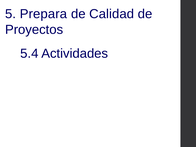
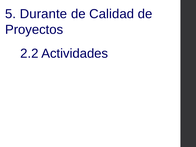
Prepara: Prepara -> Durante (43, 14)
5.4: 5.4 -> 2.2 (29, 53)
